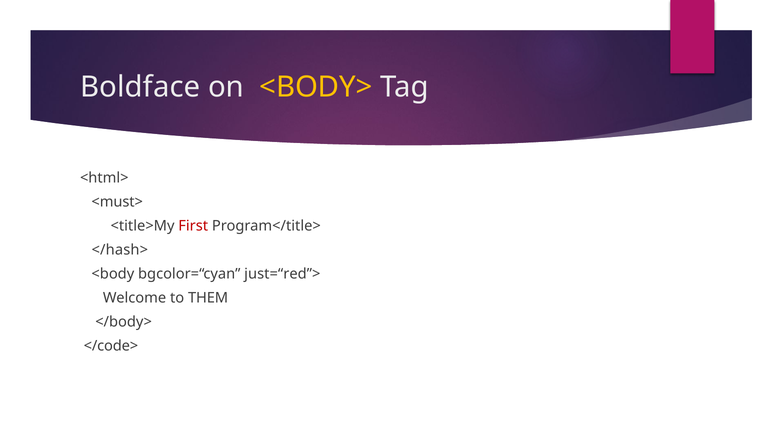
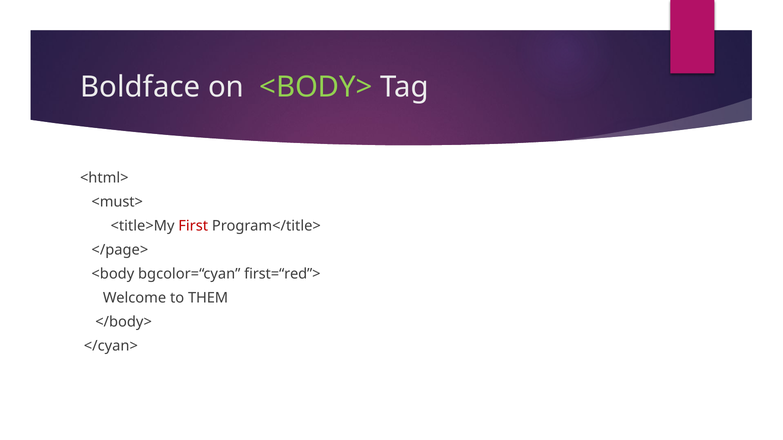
<BODY> colour: yellow -> light green (316, 87)
</hash>: </hash> -> </page> (120, 250)
just=“red”>: just=“red”> -> first=“red”> (282, 274)
</code>: </code> -> </cyan> (111, 346)
